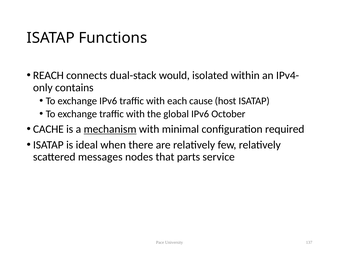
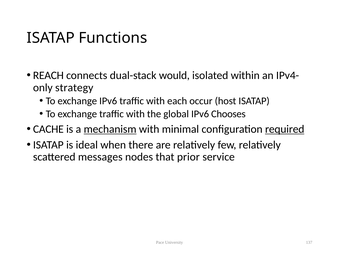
contains: contains -> strategy (74, 88)
cause: cause -> occur (201, 101)
October: October -> Chooses (228, 114)
required underline: none -> present (285, 129)
parts: parts -> prior (188, 157)
